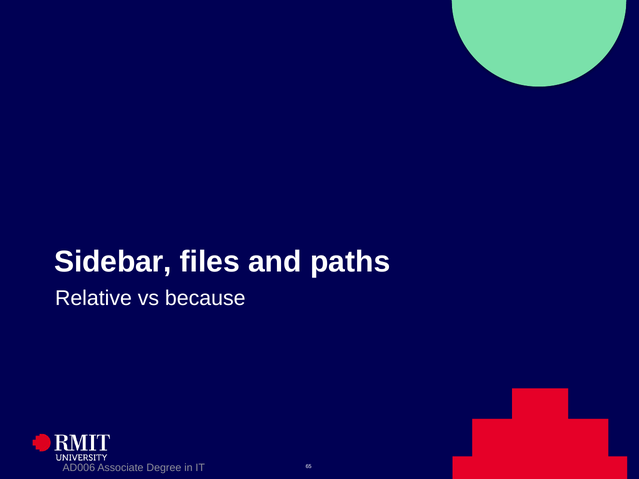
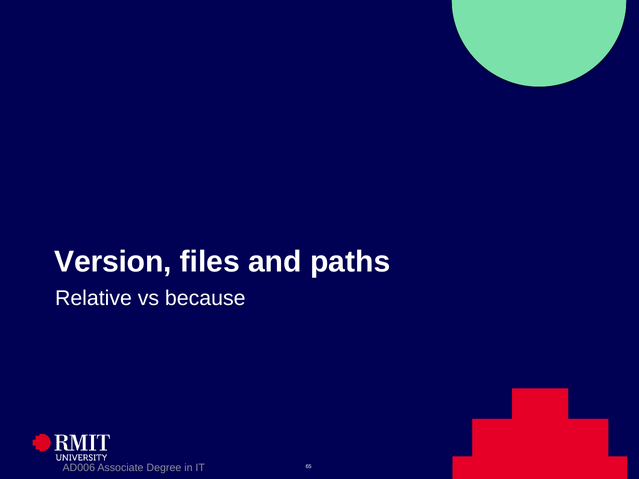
Sidebar: Sidebar -> Version (113, 262)
